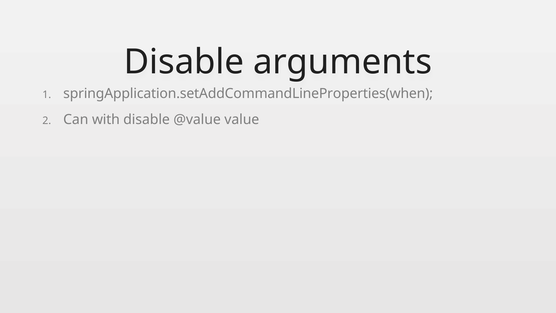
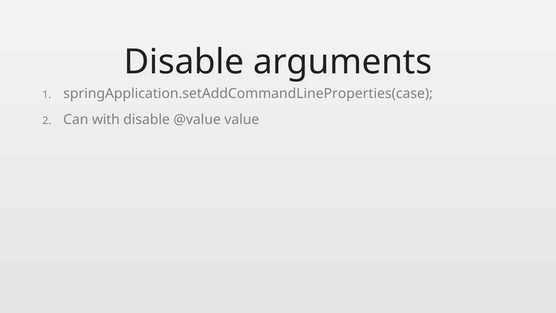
springApplication.setAddCommandLineProperties(when: springApplication.setAddCommandLineProperties(when -> springApplication.setAddCommandLineProperties(case (248, 94)
